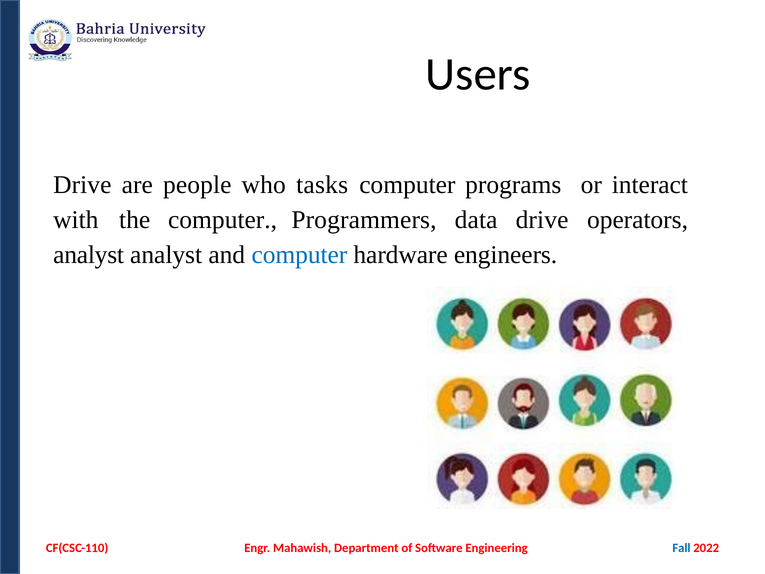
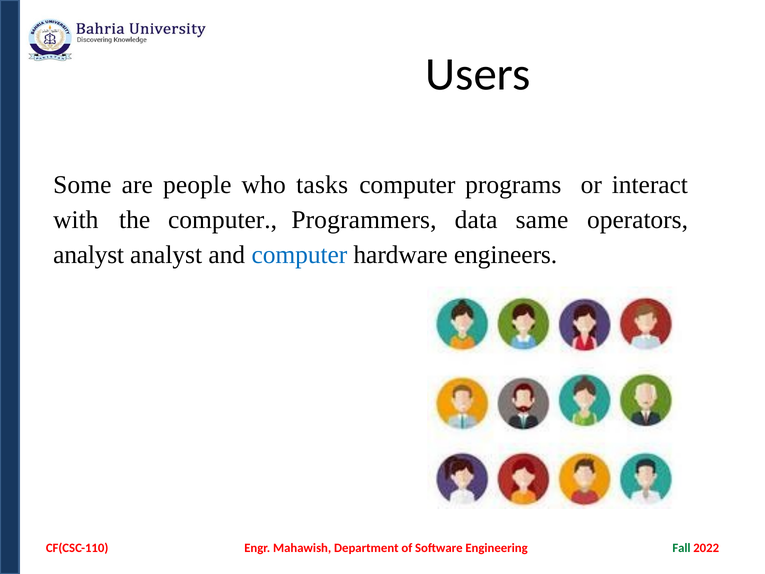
Drive: Drive -> Some (82, 185)
data drive: drive -> same (542, 220)
Fall colour: blue -> green (681, 548)
